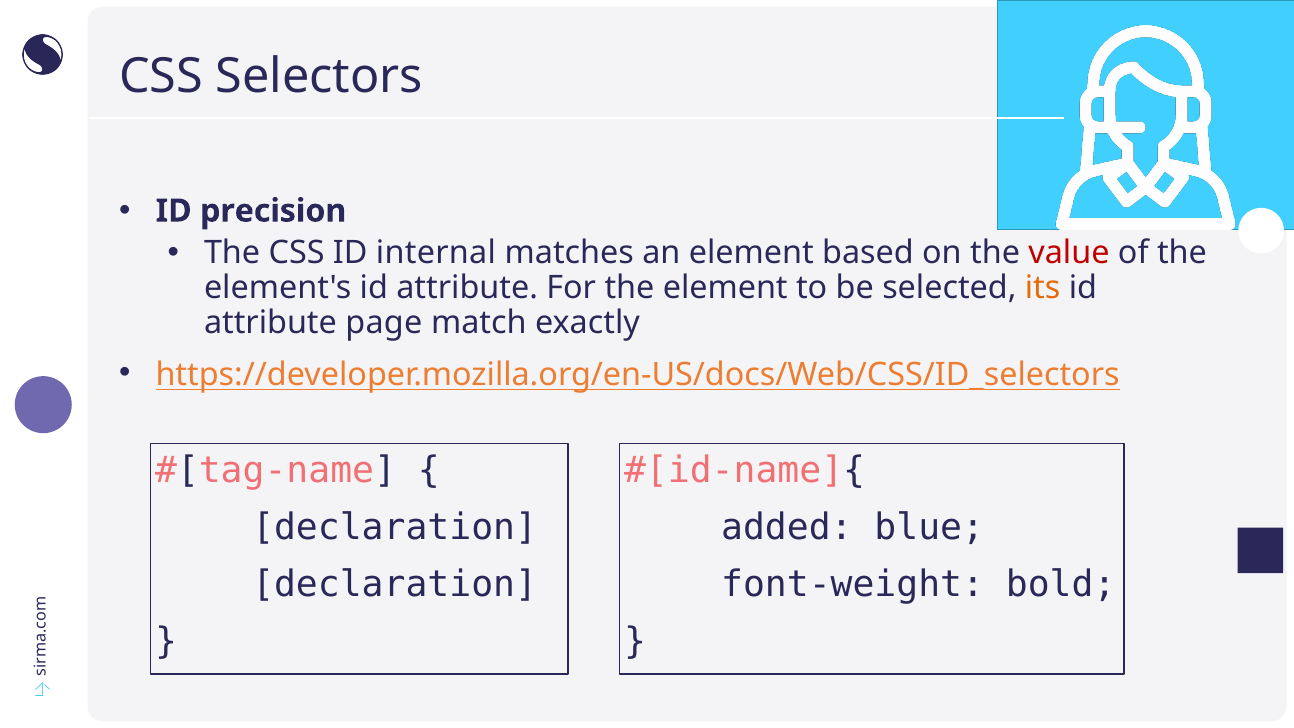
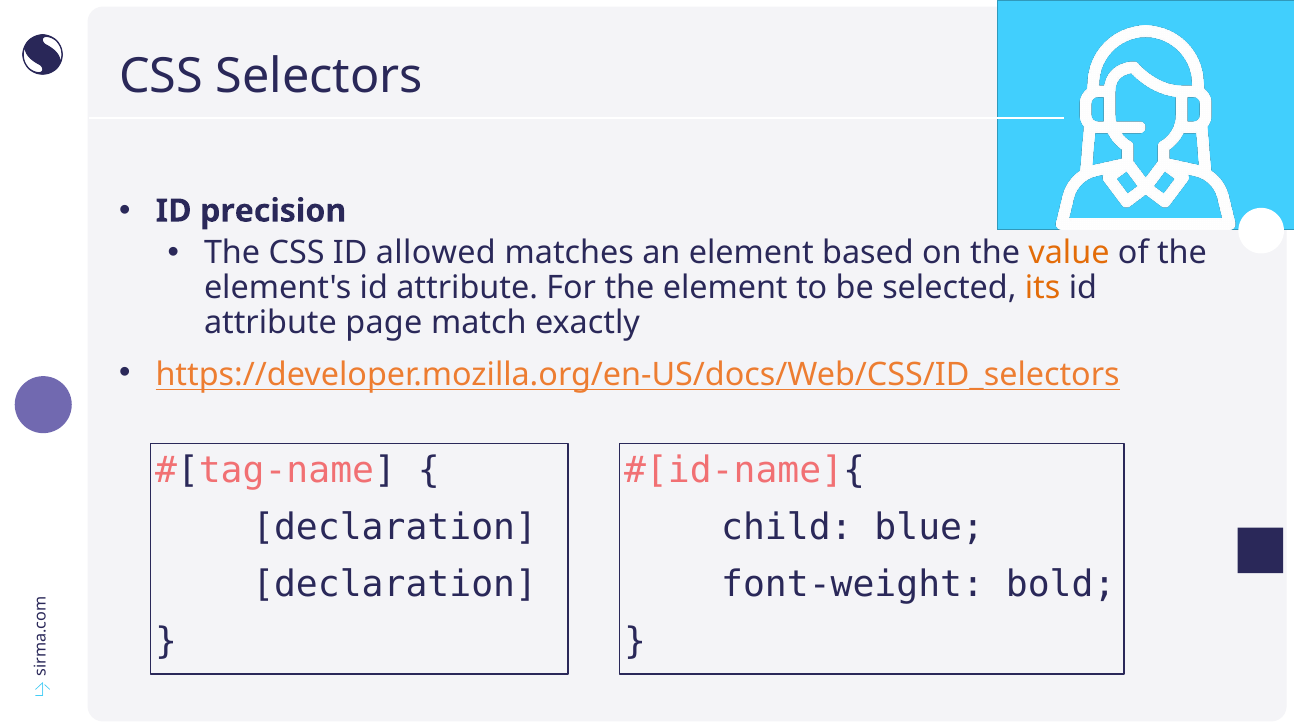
internal: internal -> allowed (436, 253)
value colour: red -> orange (1069, 253)
added: added -> child (787, 528)
